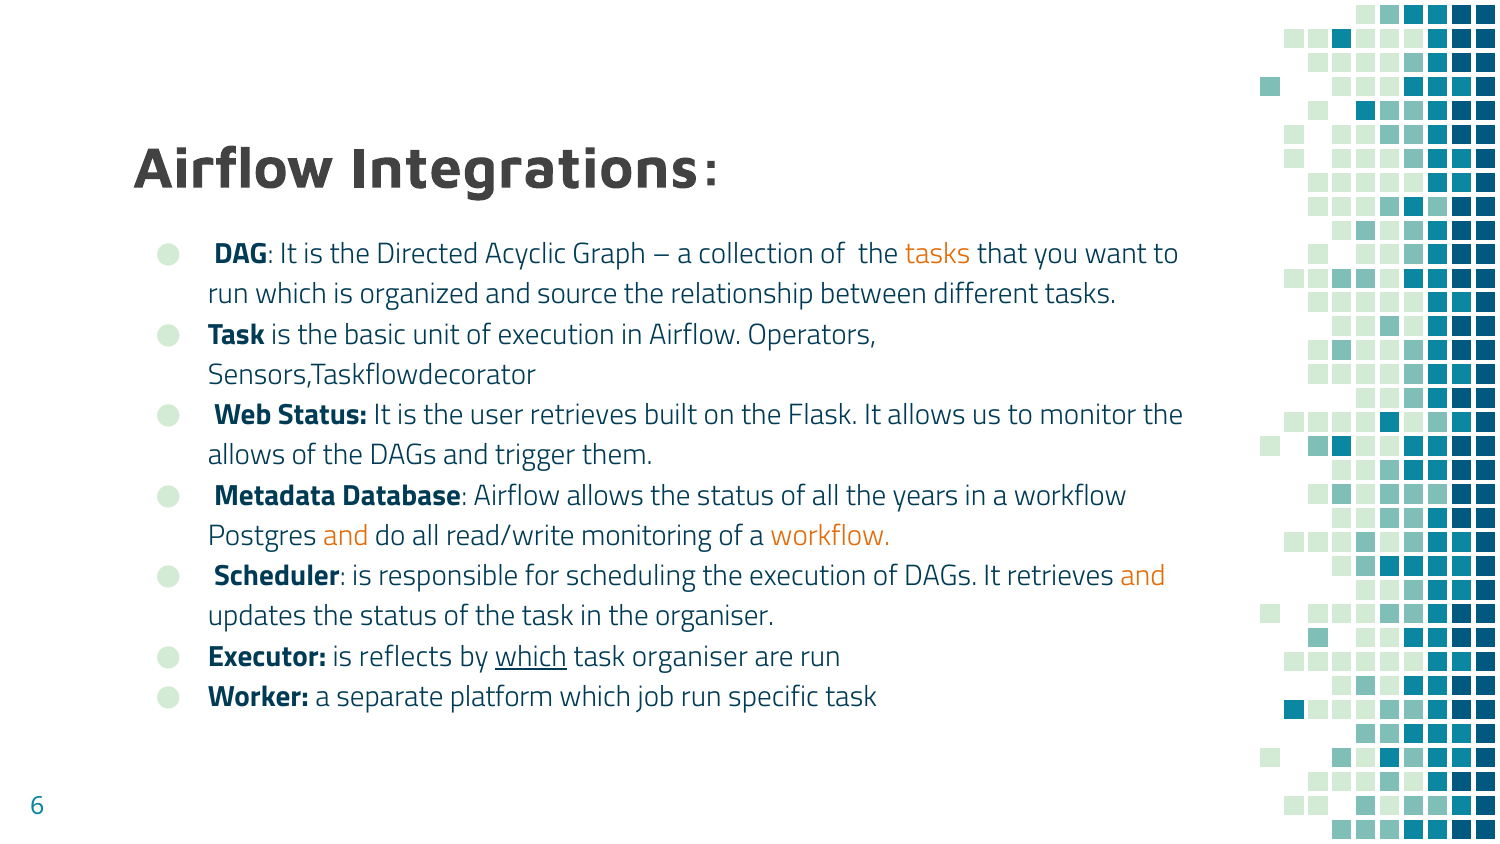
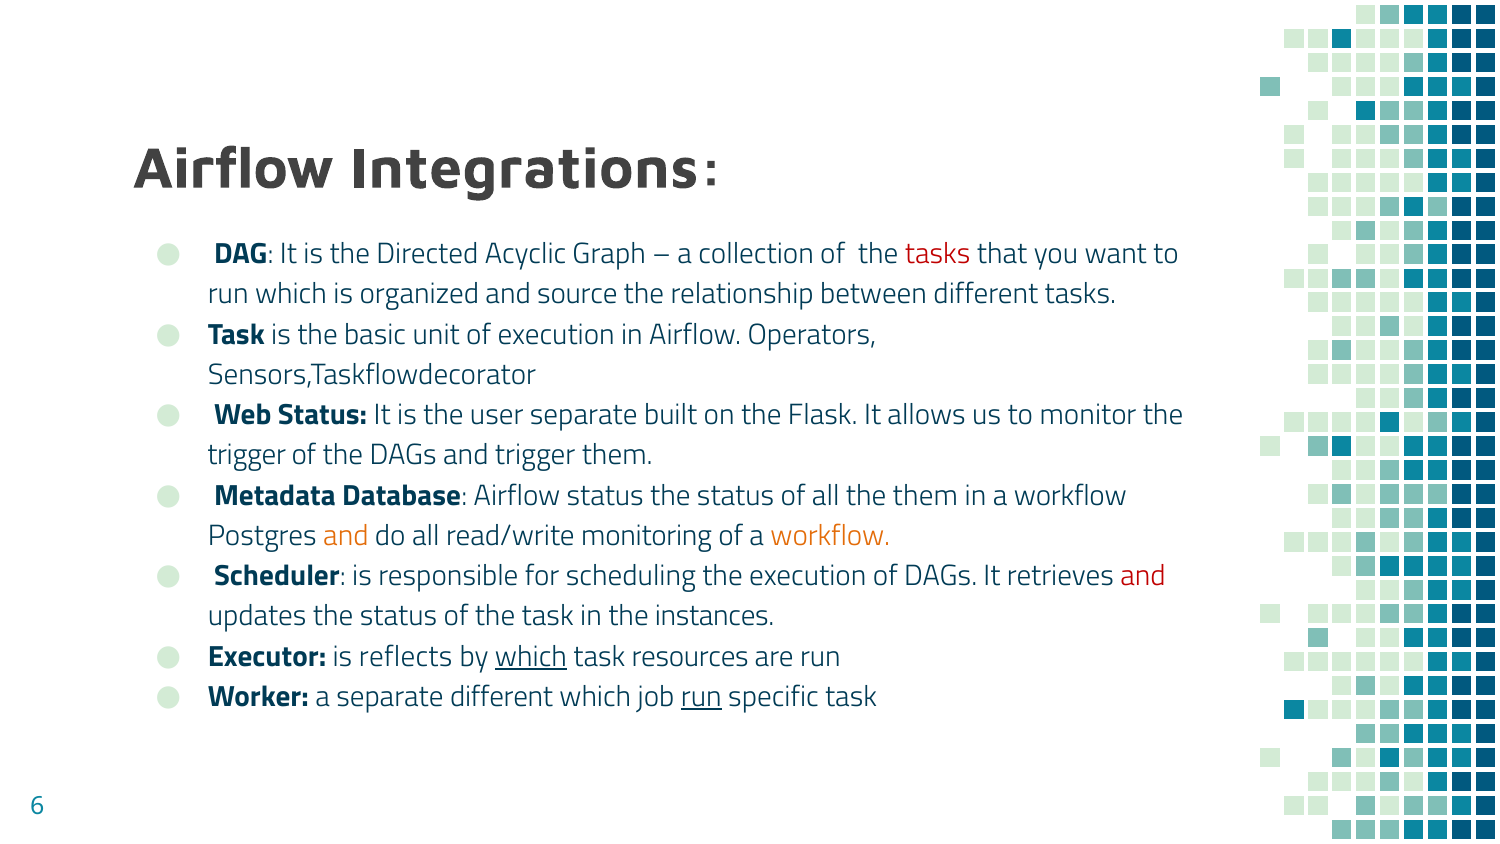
tasks colour: orange -> red (938, 254)
user retrieves: retrieves -> separate (584, 415)
allows: allows -> trigger (247, 455)
Airflow allows: allows -> status (605, 495)
the years: years -> them (925, 495)
and colour: orange -> red (1143, 576)
the organiser: organiser -> instances (715, 616)
task organiser: organiser -> resources (690, 656)
separate platform: platform -> different (502, 696)
run underline: none -> present (701, 696)
